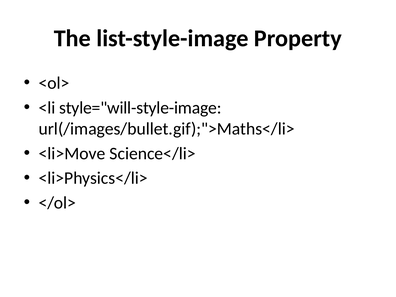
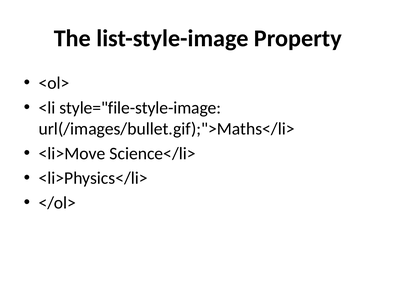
style="will-style-image: style="will-style-image -> style="file-style-image (140, 108)
